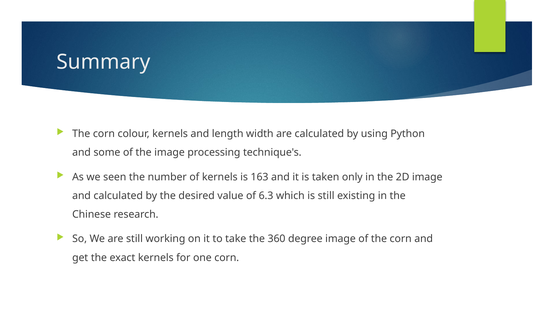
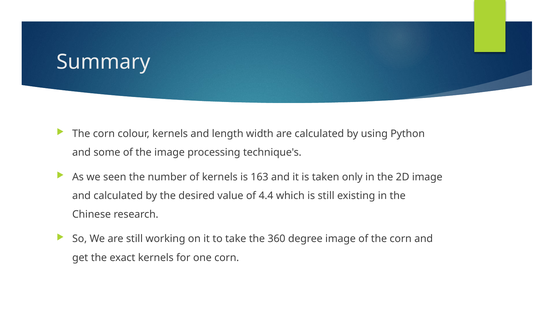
6.3: 6.3 -> 4.4 (266, 195)
